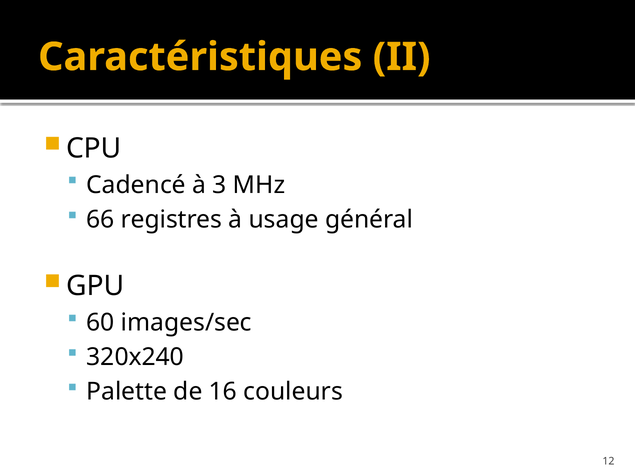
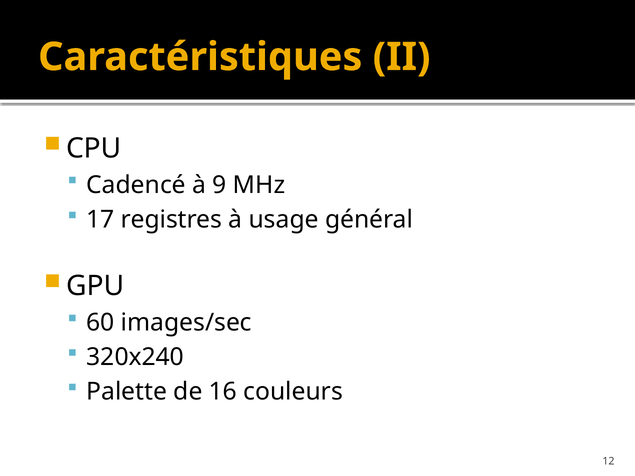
3: 3 -> 9 (219, 185)
66: 66 -> 17 (100, 220)
